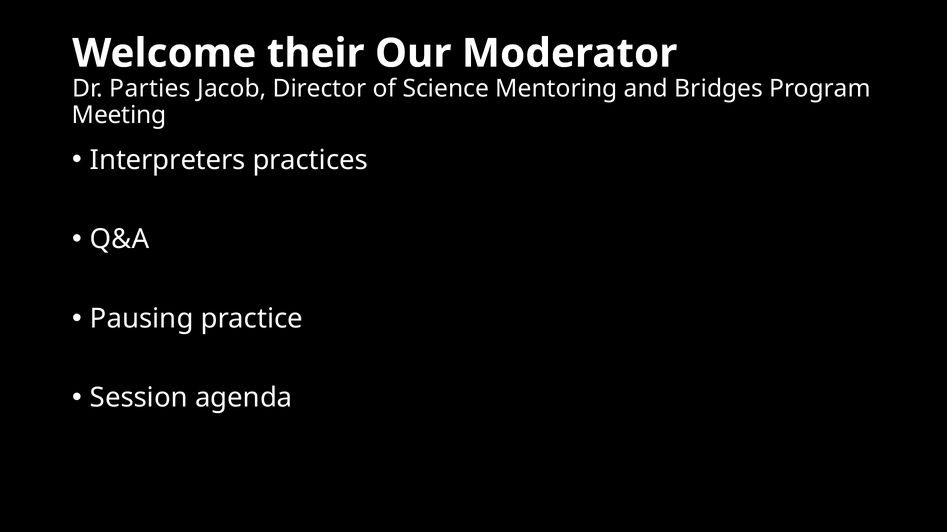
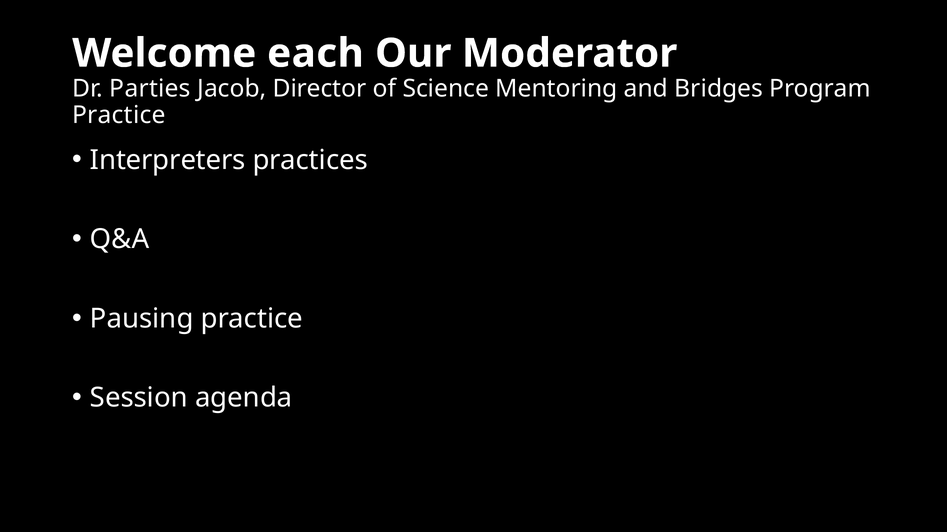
their: their -> each (315, 53)
Meeting: Meeting -> Practice (119, 115)
